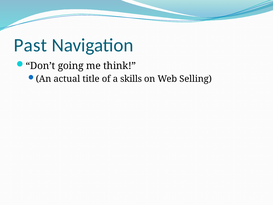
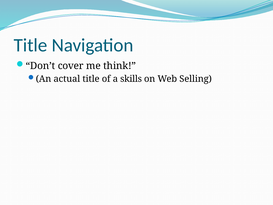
Past: Past -> Title (30, 45)
going: going -> cover (71, 66)
